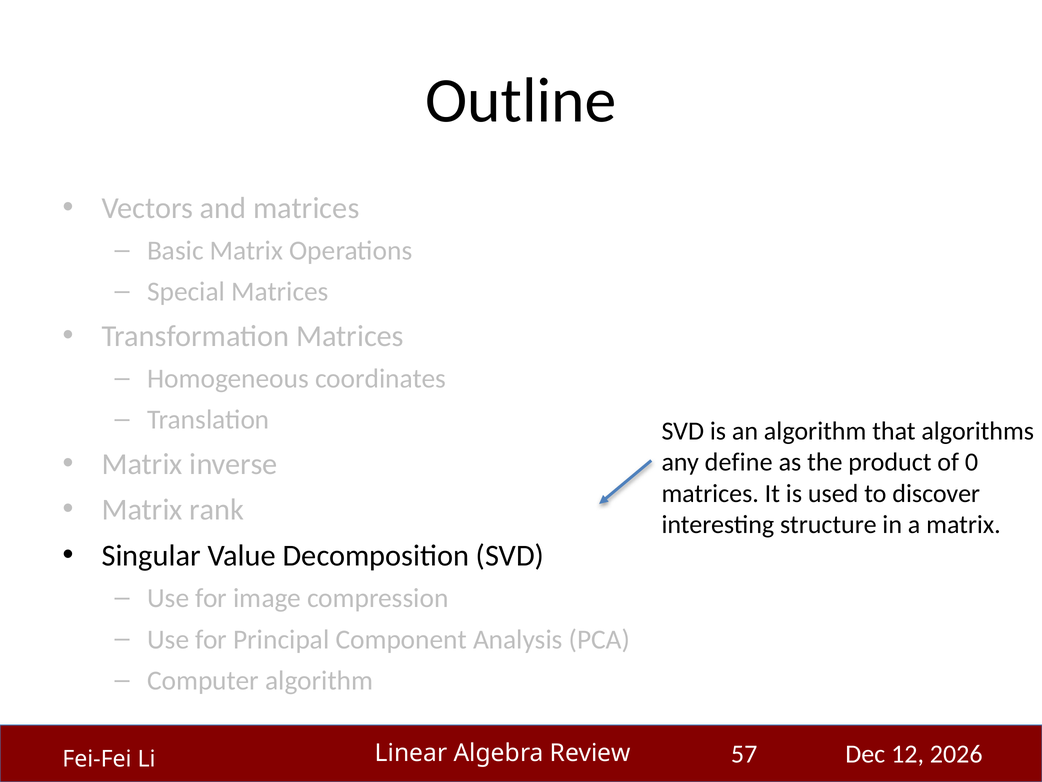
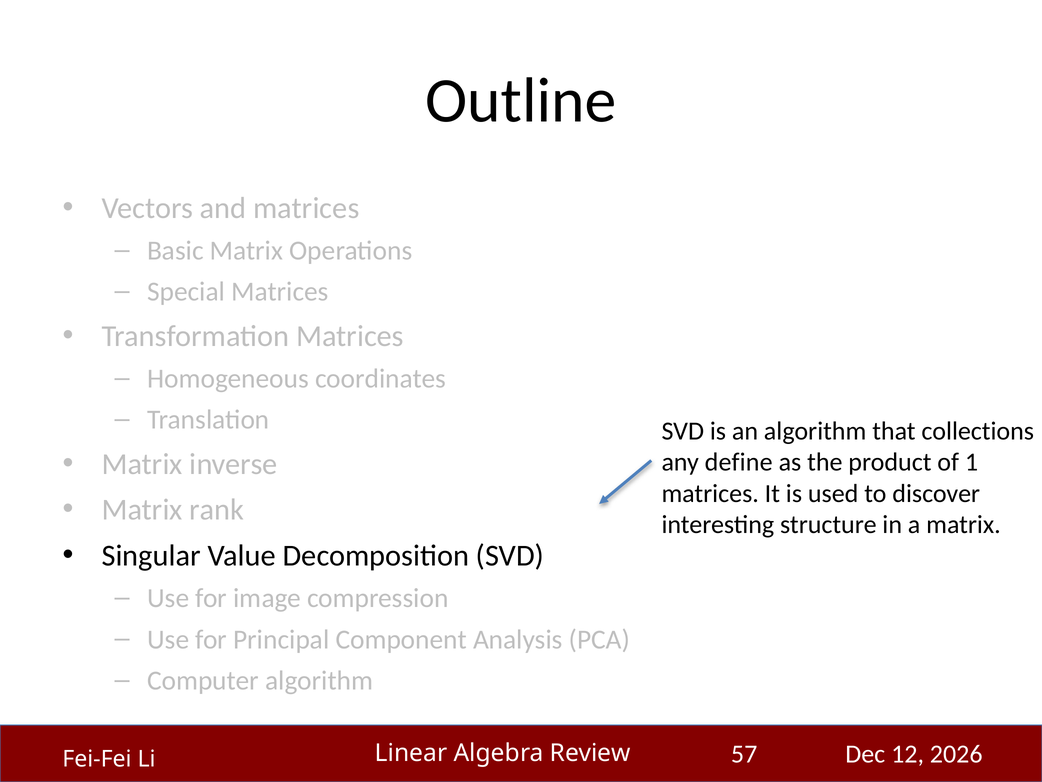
algorithms: algorithms -> collections (978, 431)
0: 0 -> 1 (972, 462)
